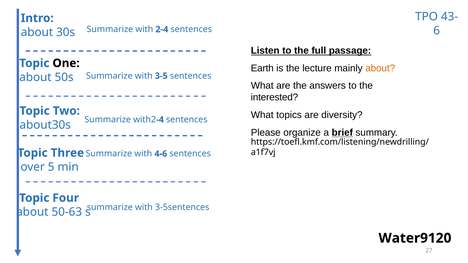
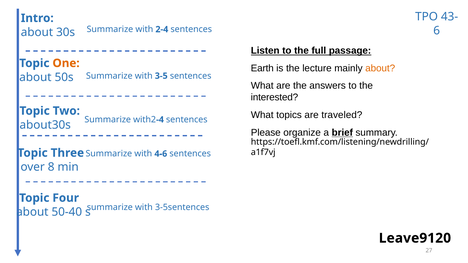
One colour: black -> orange (66, 63)
diversity: diversity -> traveled (342, 115)
5: 5 -> 8 (51, 167)
50-63: 50-63 -> 50-40 (67, 212)
Water9120: Water9120 -> Leave9120 (415, 238)
